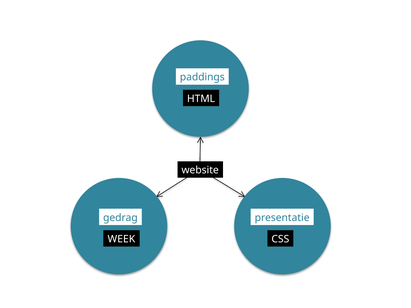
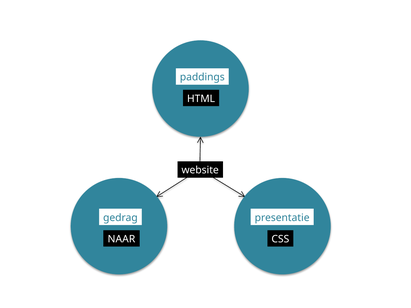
WEEK: WEEK -> NAAR (121, 239)
